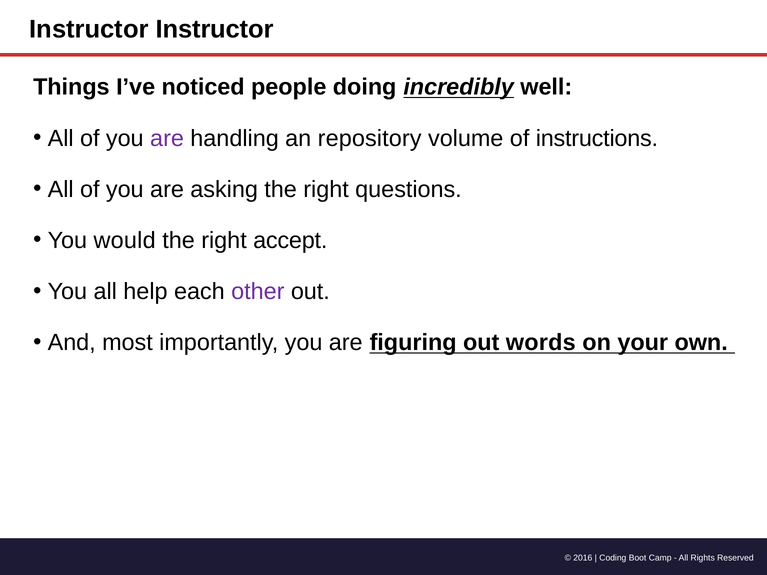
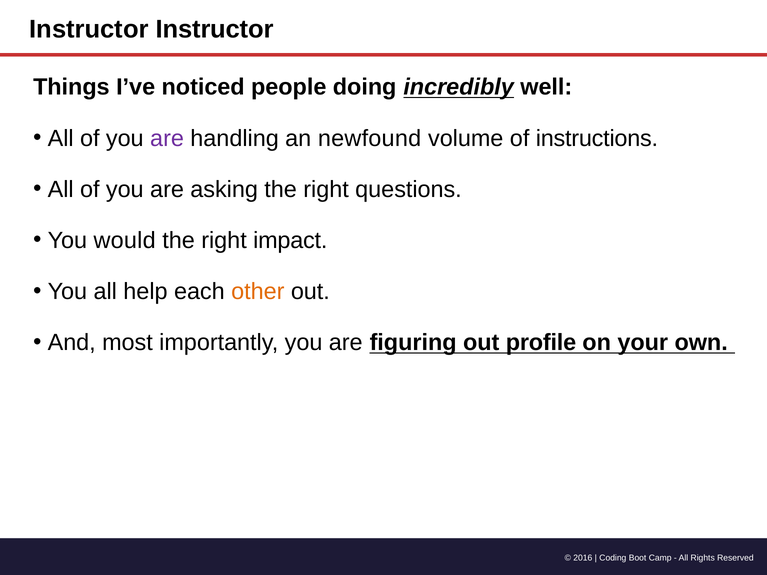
repository: repository -> newfound (370, 138)
accept: accept -> impact (290, 241)
other colour: purple -> orange (258, 292)
words: words -> profile (541, 343)
